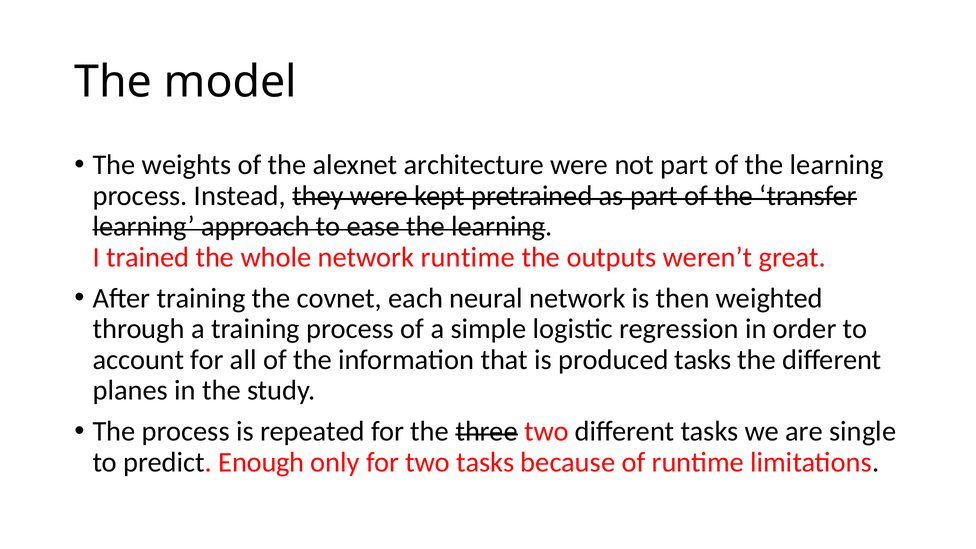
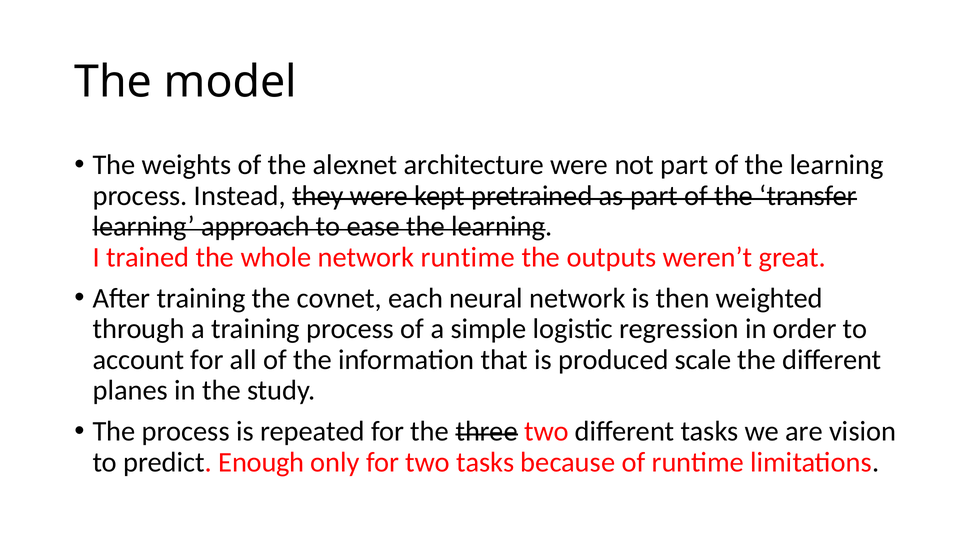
produced tasks: tasks -> scale (703, 360)
single: single -> vision (863, 431)
